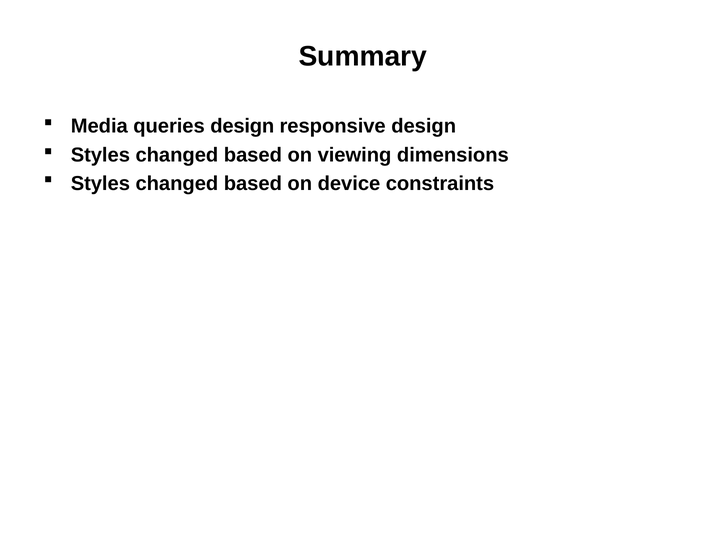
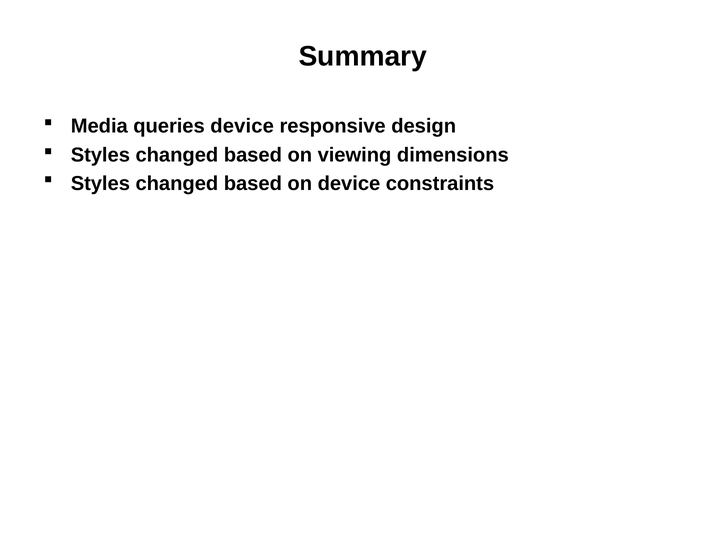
queries design: design -> device (242, 126)
